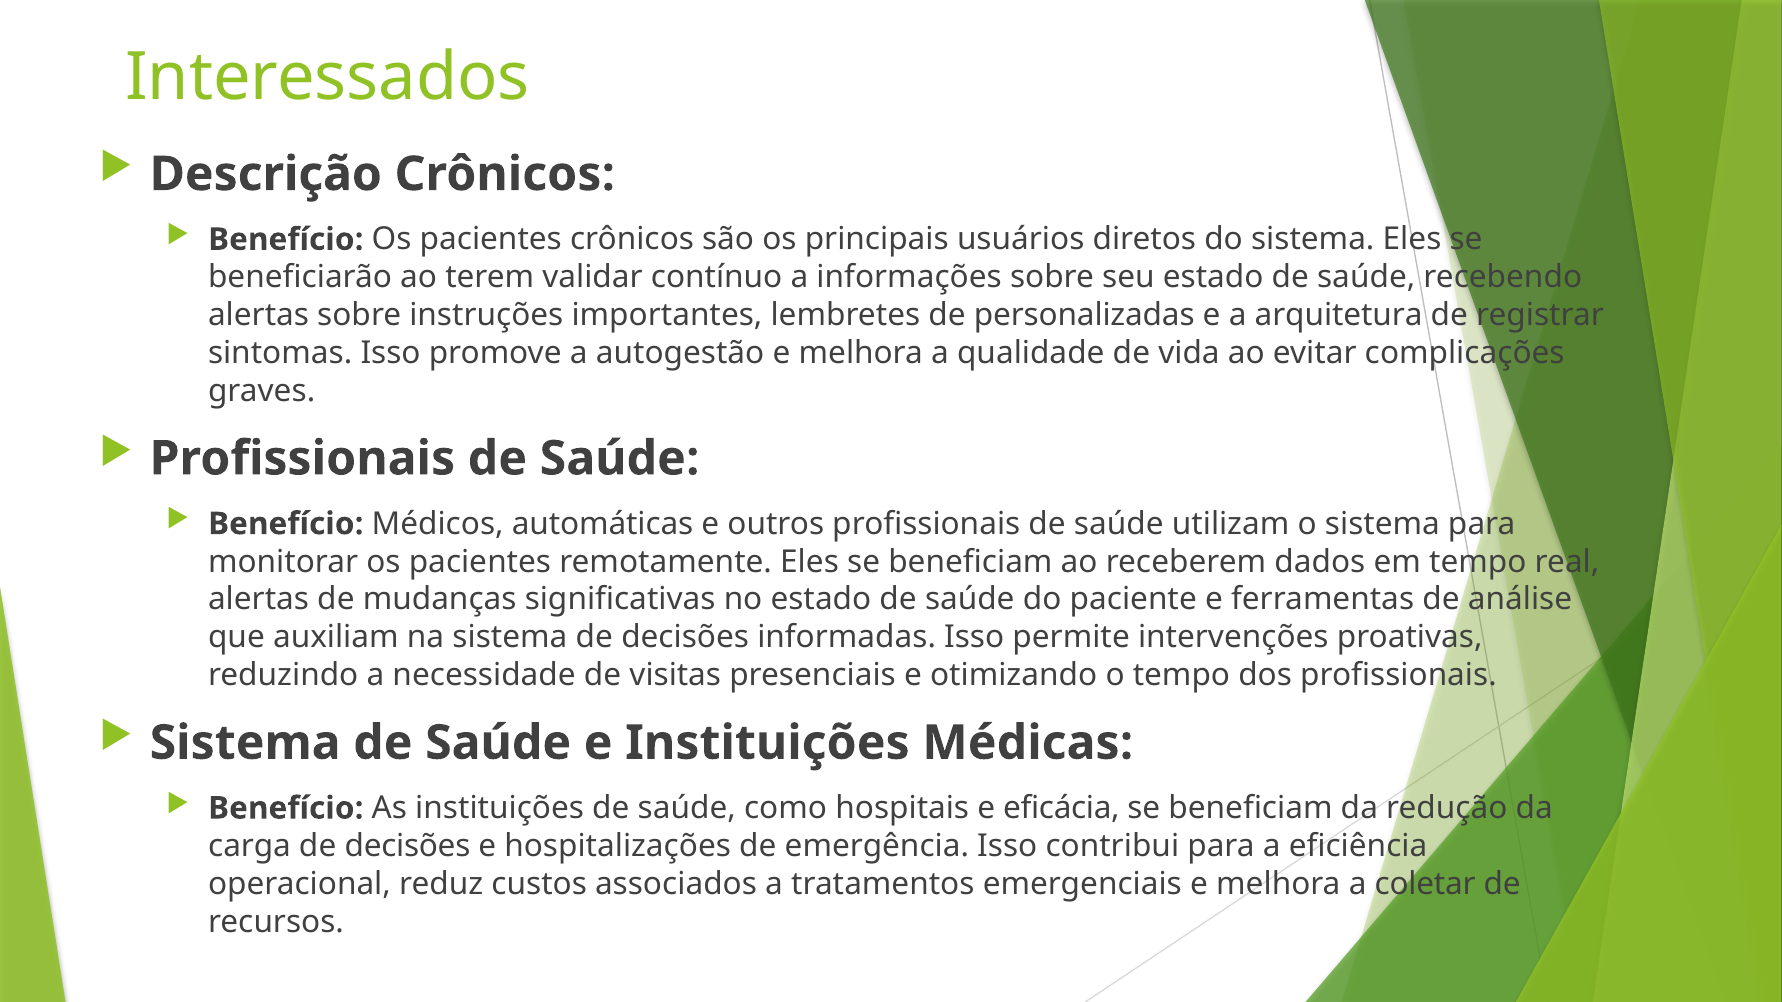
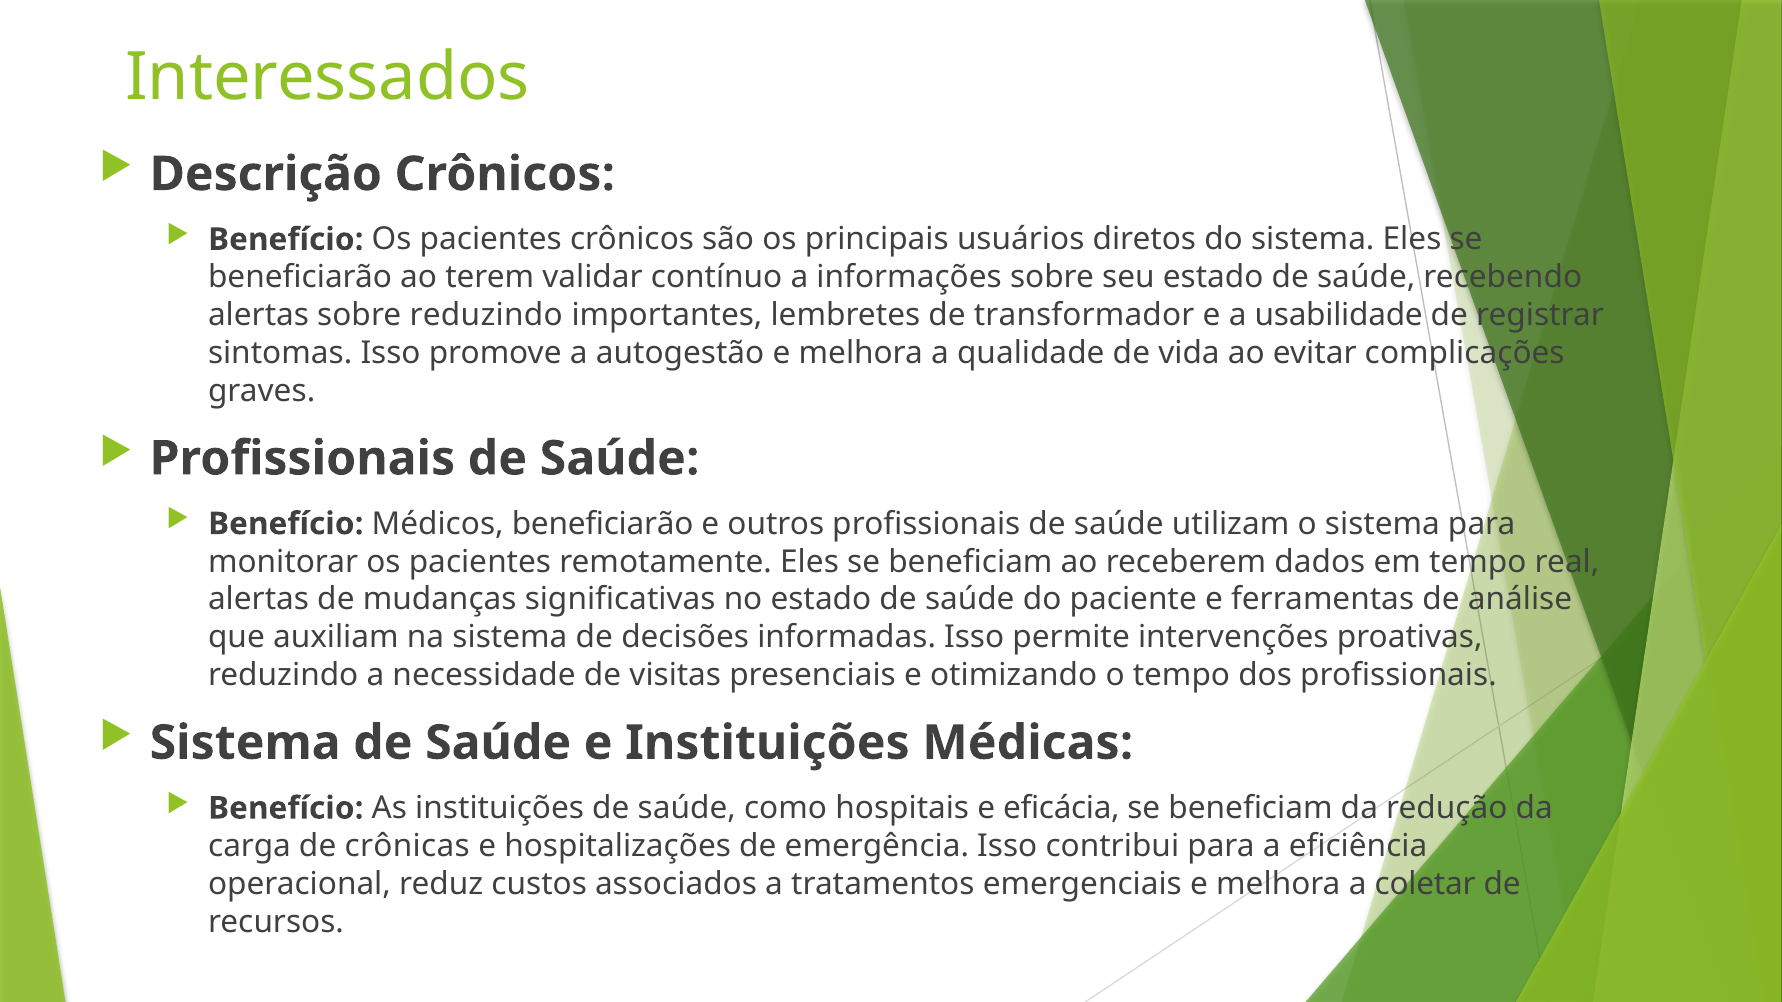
sobre instruções: instruções -> reduzindo (486, 315)
personalizadas: personalizadas -> transformador (1084, 315)
arquitetura: arquitetura -> usabilidade (1339, 315)
Médicos automáticas: automáticas -> beneficiarão (603, 524)
carga de decisões: decisões -> crônicas (407, 846)
